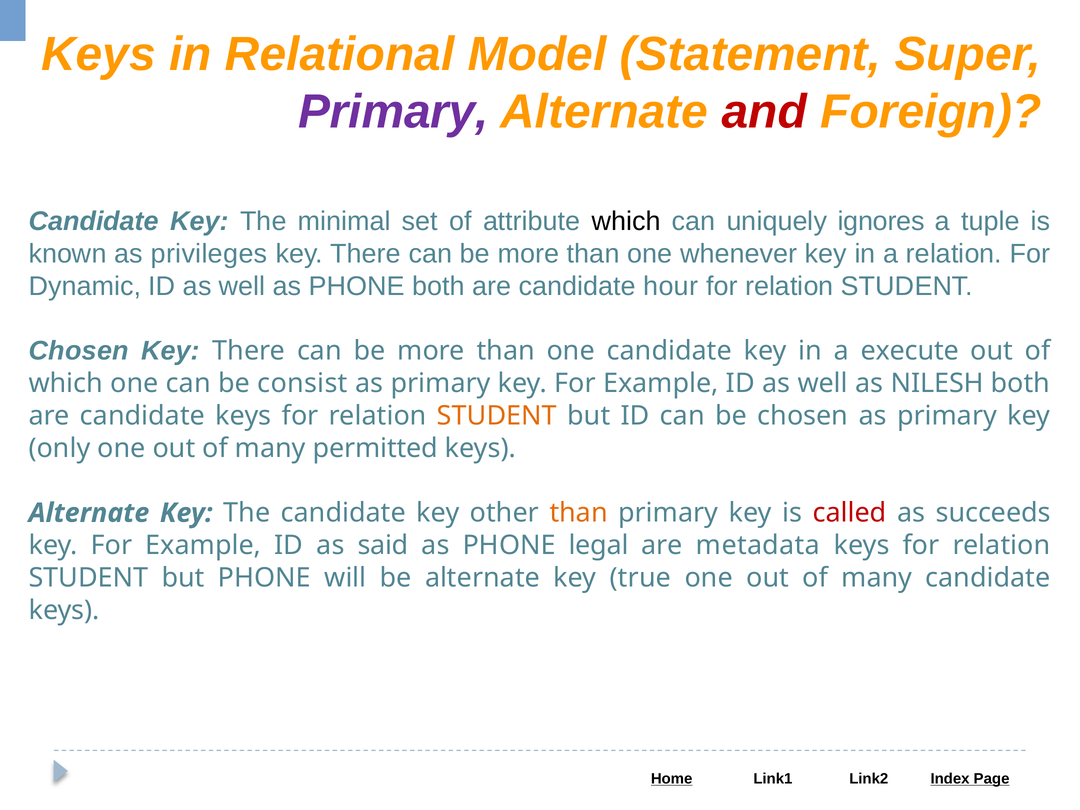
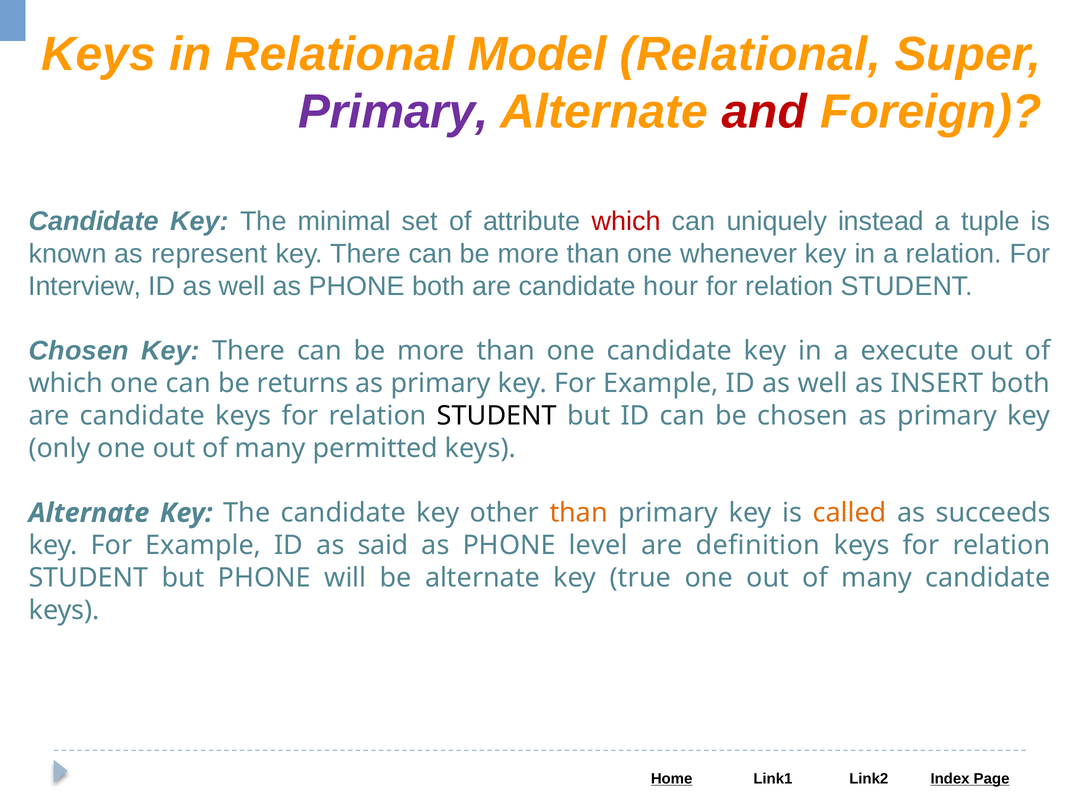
Model Statement: Statement -> Relational (750, 54)
which colour: black -> red (626, 221)
ignores: ignores -> instead (881, 221)
privileges: privileges -> represent (209, 254)
Dynamic: Dynamic -> Interview (85, 286)
consist: consist -> returns (303, 383)
NILESH: NILESH -> INSERT (937, 383)
STUDENT colour: orange -> black (497, 416)
called colour: red -> orange (850, 513)
legal: legal -> level (598, 545)
metadata: metadata -> definition (758, 545)
